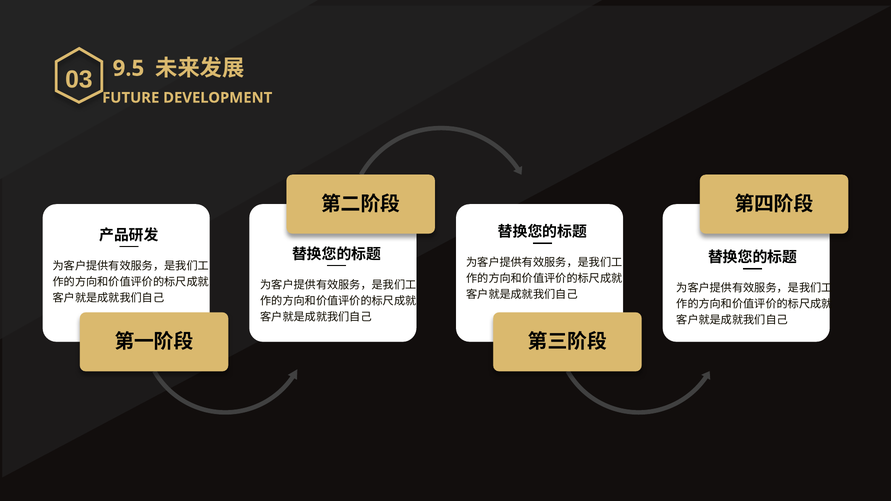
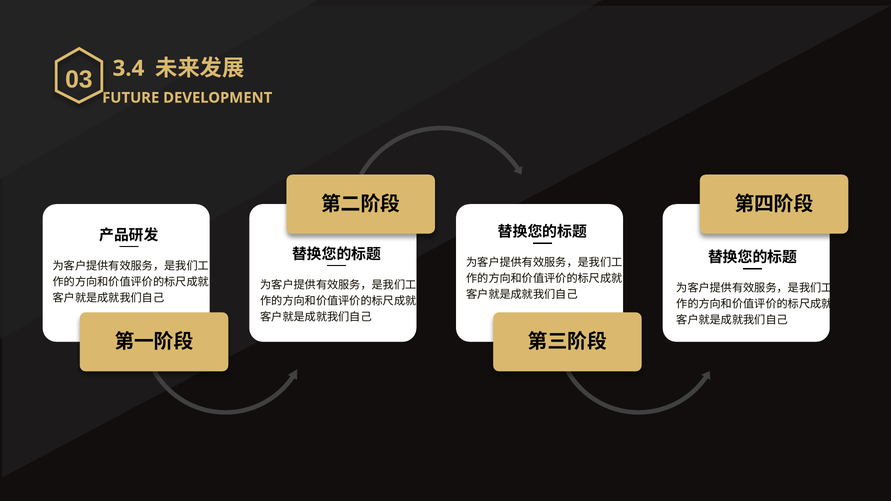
9.5: 9.5 -> 3.4 (128, 68)
